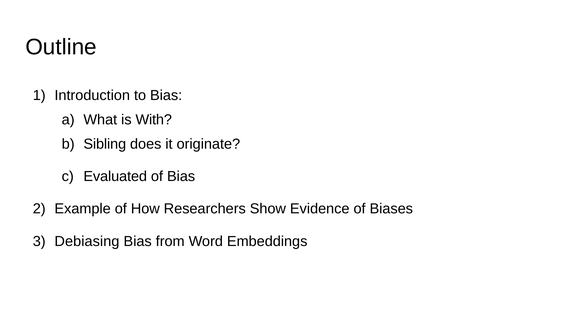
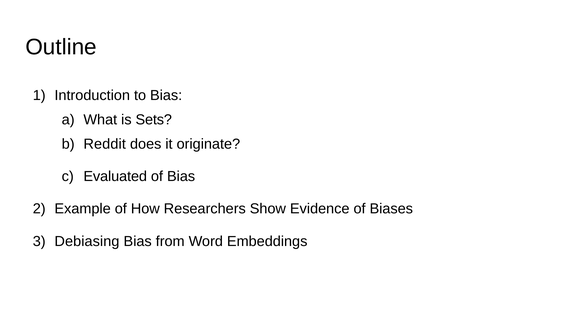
With: With -> Sets (154, 120)
Sibling: Sibling -> Reddit (105, 144)
